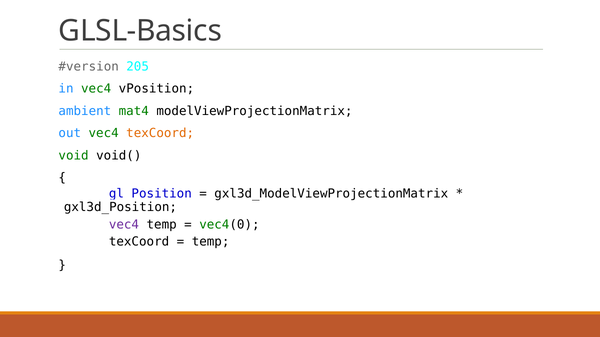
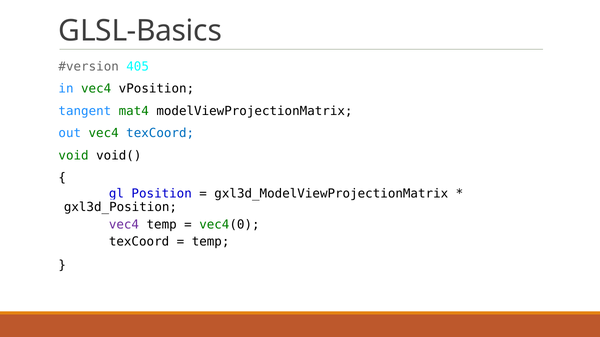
205: 205 -> 405 (138, 67)
ambient: ambient -> tangent (85, 111)
texCoord colour: orange -> blue (160, 133)
